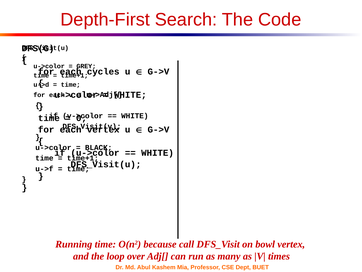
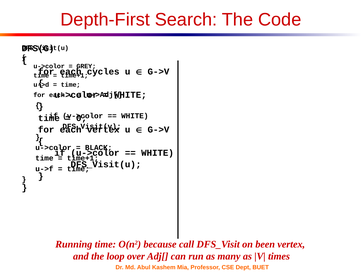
bowl: bowl -> been (265, 244)
